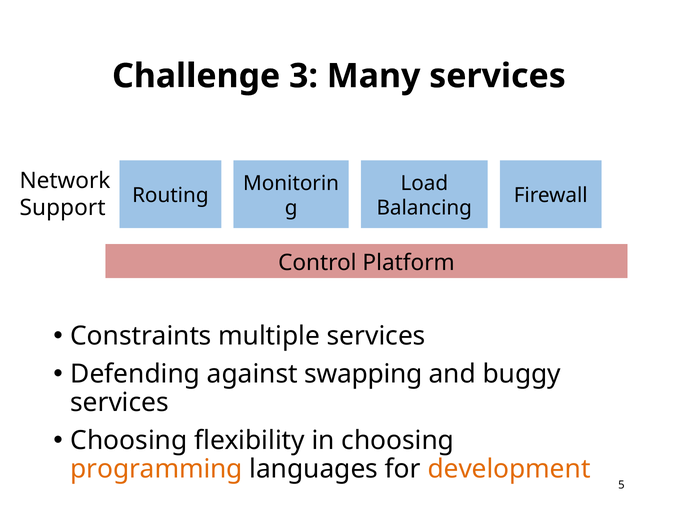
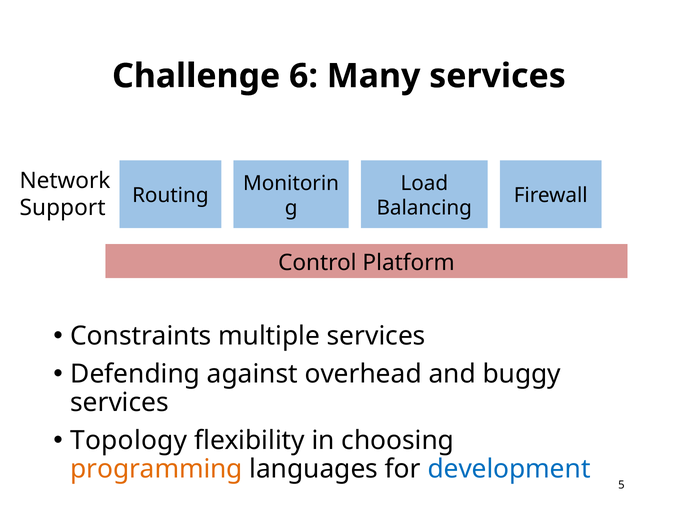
3: 3 -> 6 (303, 76)
swapping: swapping -> overhead (363, 374)
Choosing: Choosing -> Topology (129, 440)
development colour: orange -> blue (509, 469)
